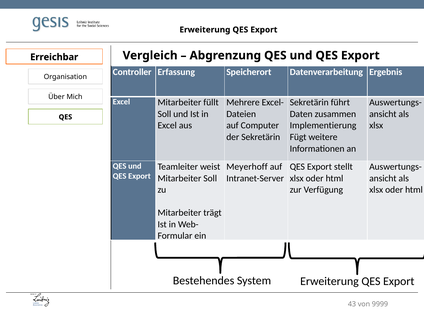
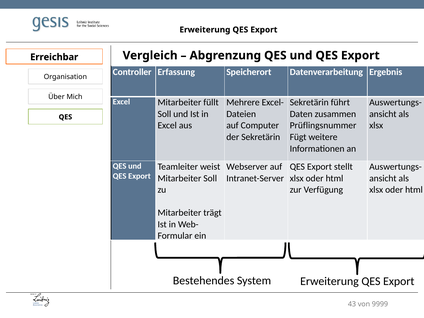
Implementierung: Implementierung -> Prüflingsnummer (323, 126)
Meyerhoff: Meyerhoff -> Webserver (247, 167)
